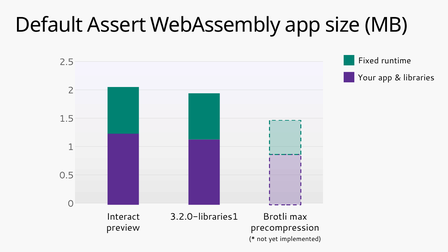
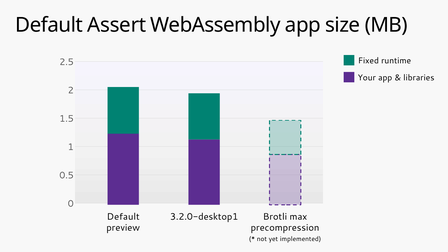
Interact: Interact -> Default (123, 217)
3.2.0-libraries1: 3.2.0-libraries1 -> 3.2.0-desktop1 (204, 217)
